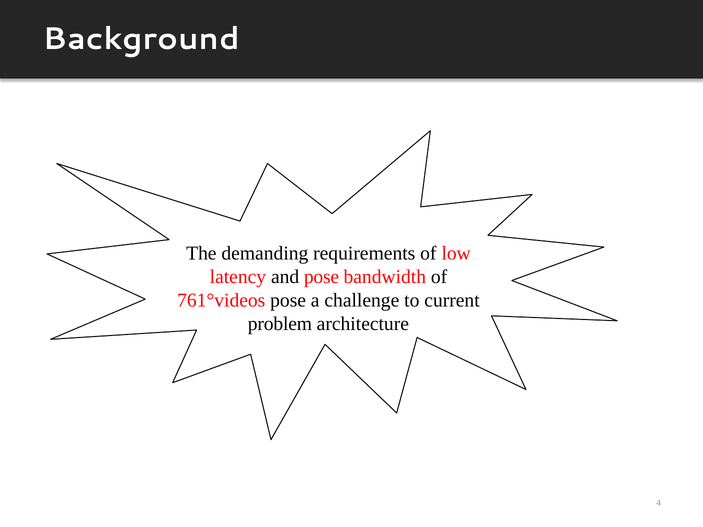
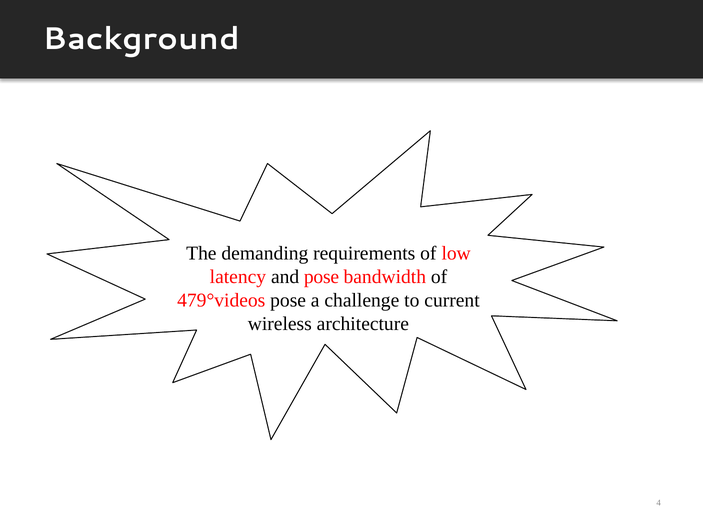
761°videos: 761°videos -> 479°videos (221, 300)
problem: problem -> wireless (280, 324)
